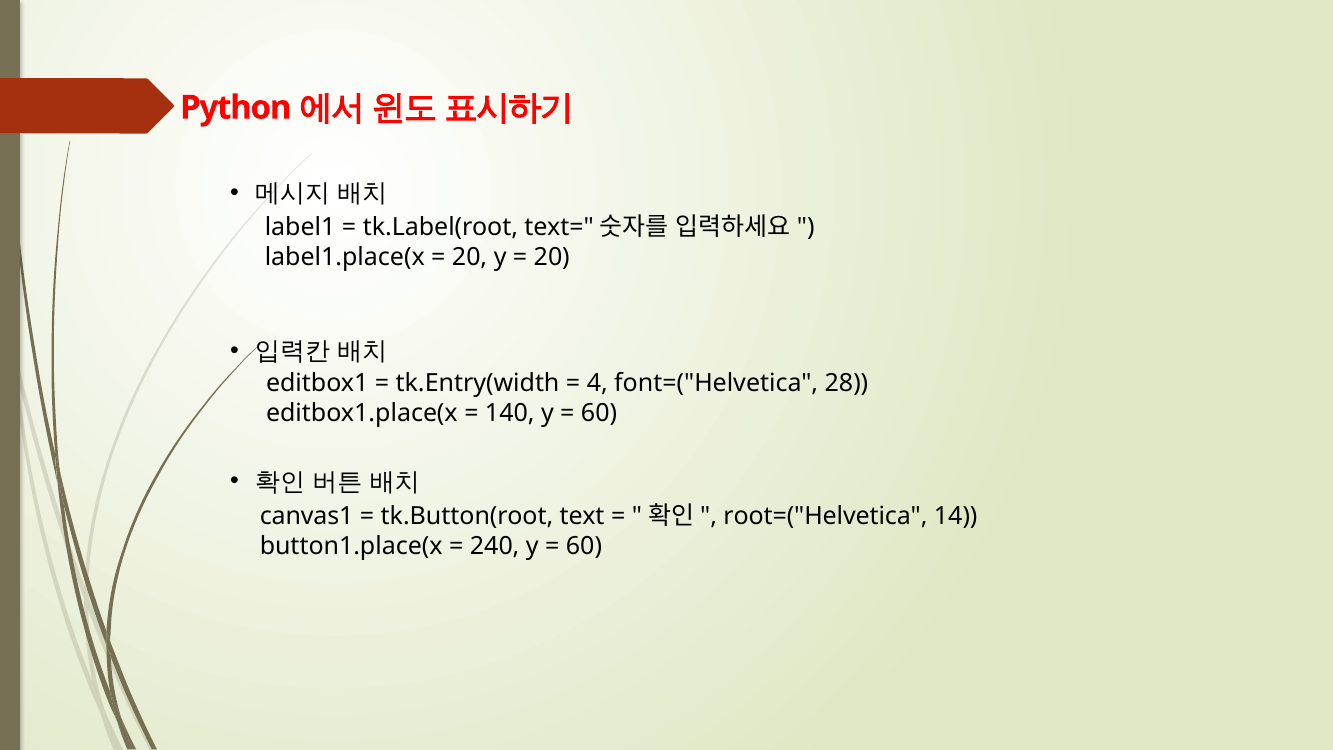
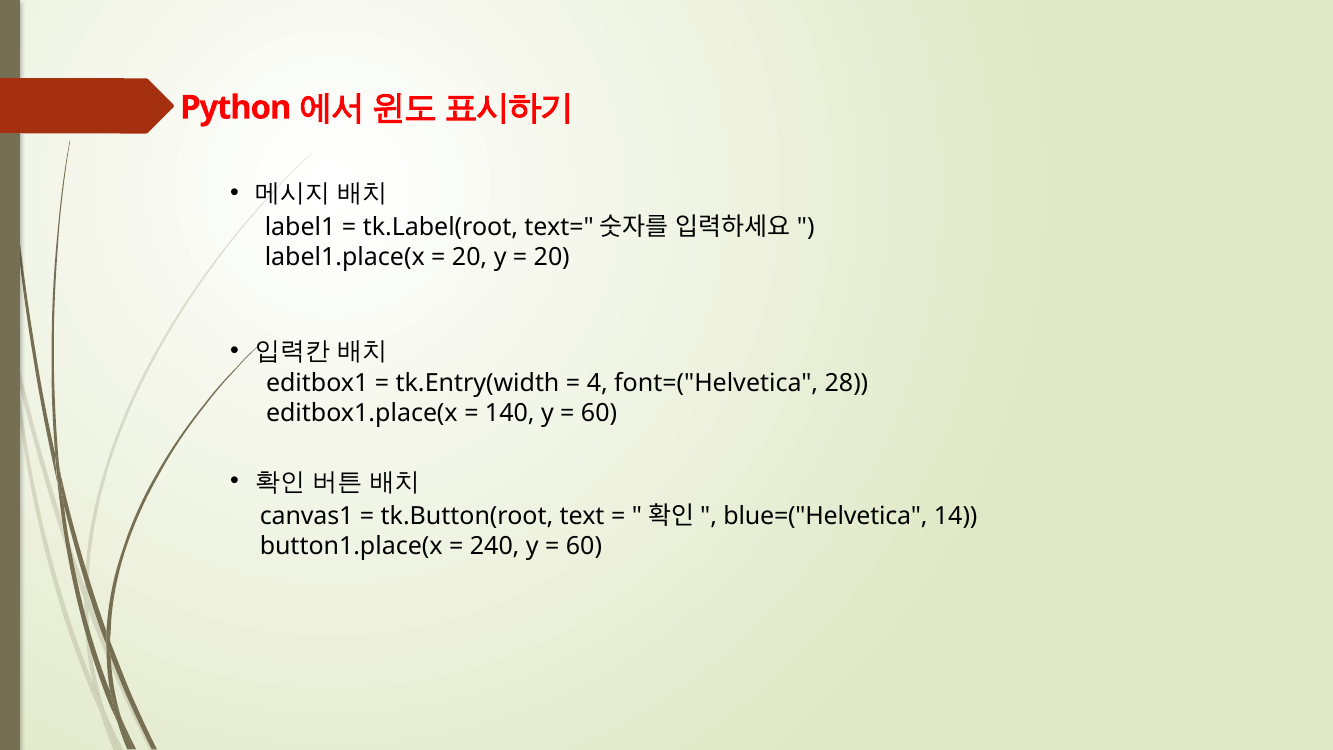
root=("Helvetica: root=("Helvetica -> blue=("Helvetica (826, 516)
